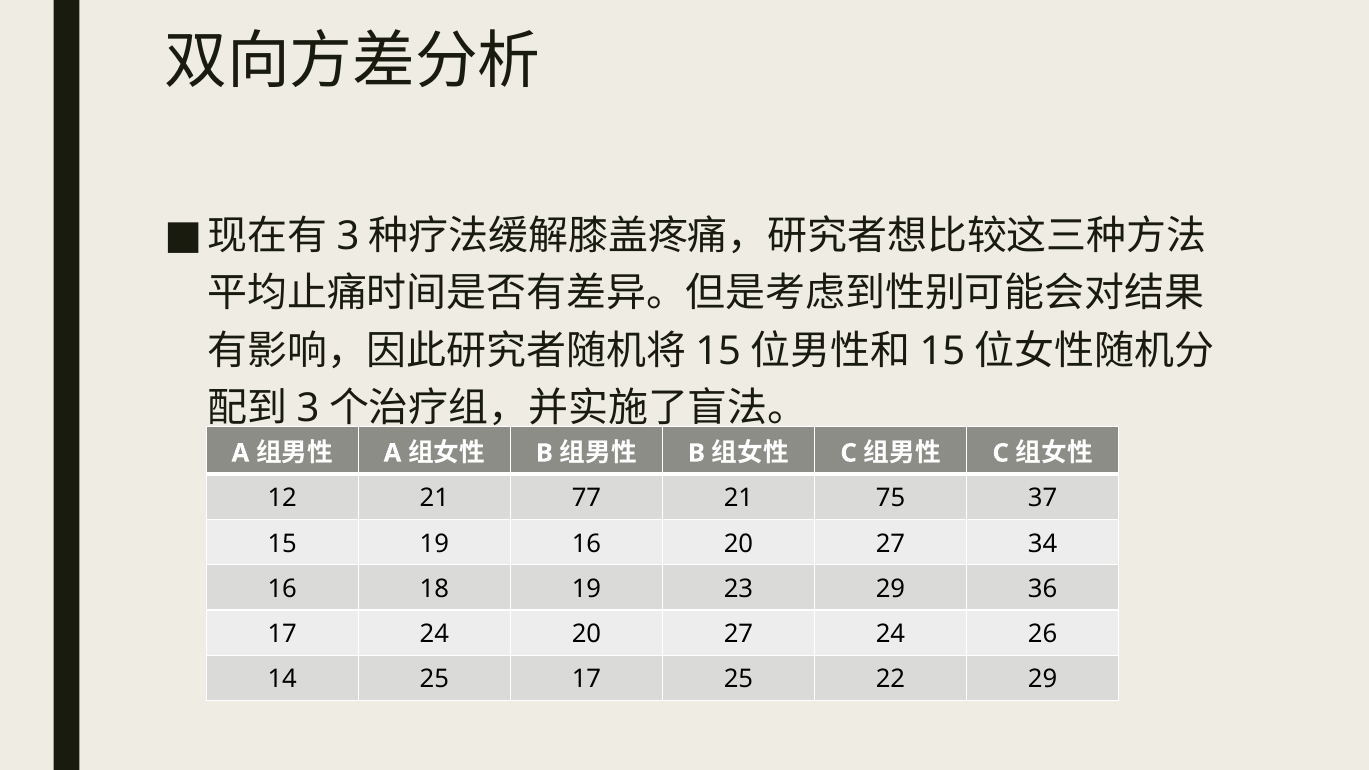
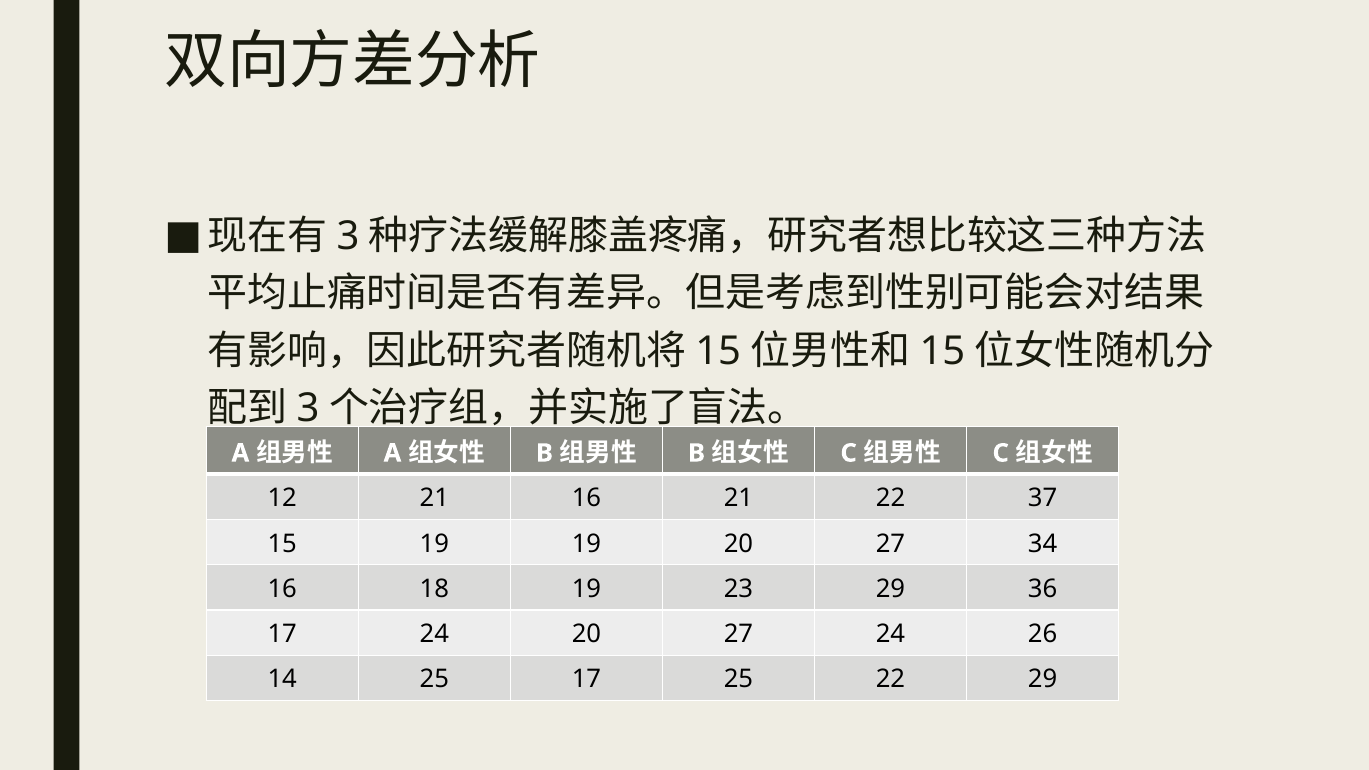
21 77: 77 -> 16 (586, 498)
21 75: 75 -> 22 (891, 498)
19 16: 16 -> 19 (586, 544)
